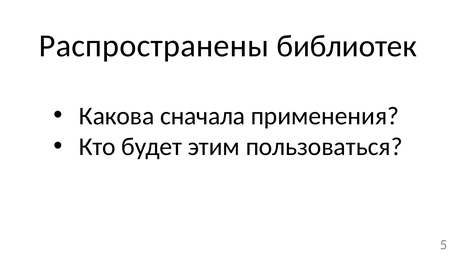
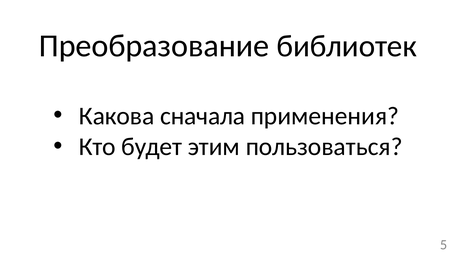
Распространены: Распространены -> Преобразование (154, 46)
